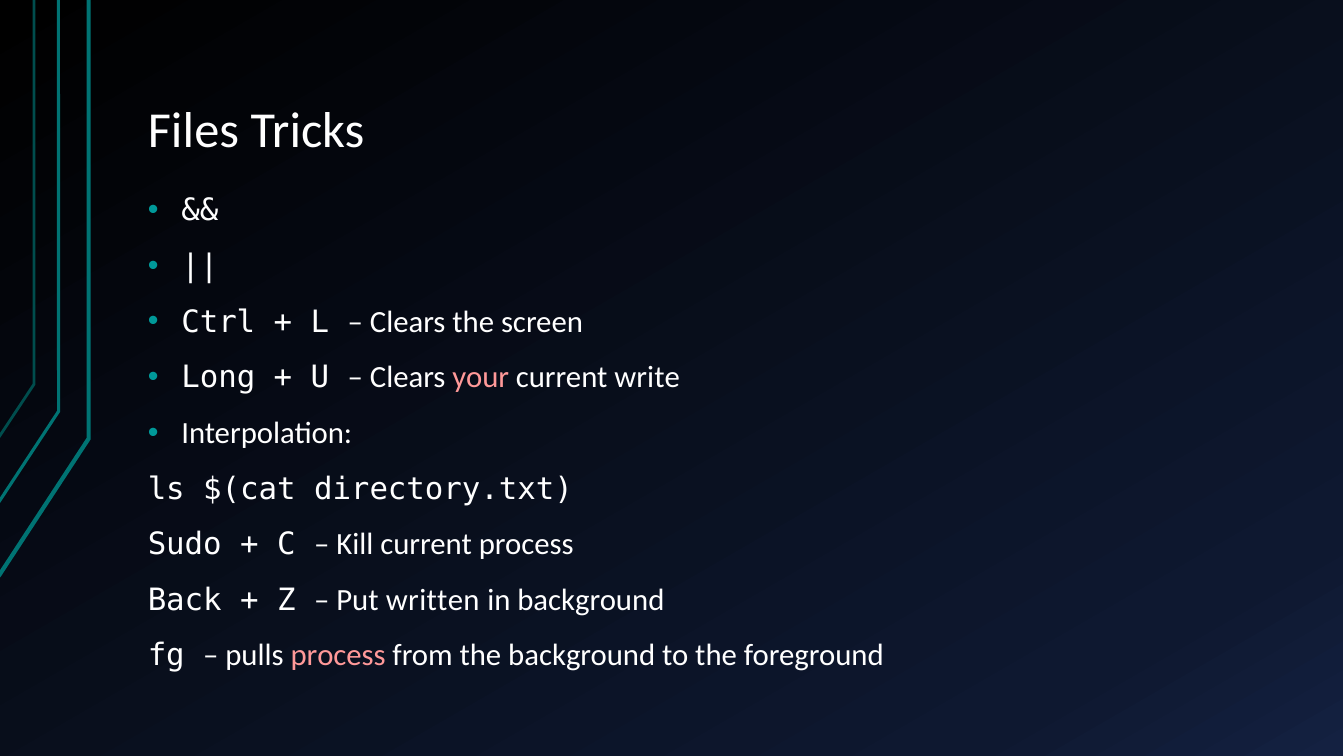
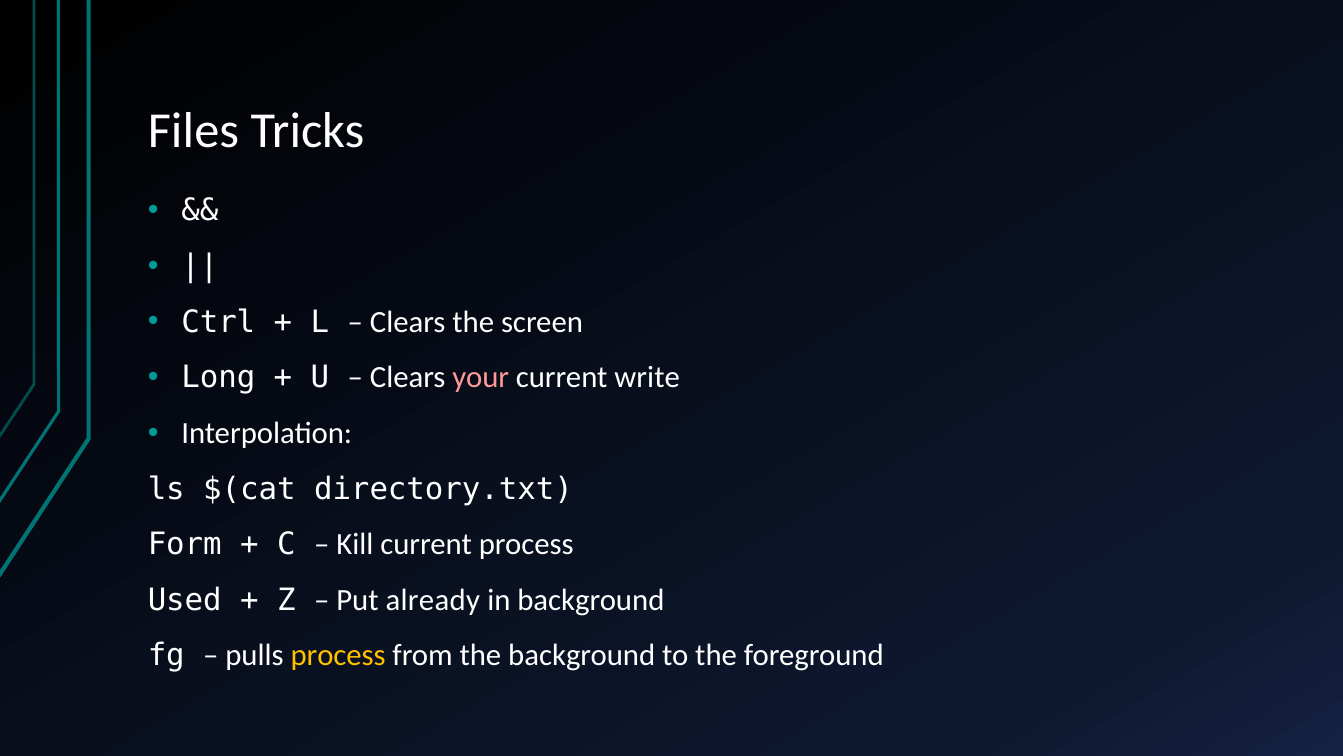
Sudo: Sudo -> Form (185, 544)
Back: Back -> Used (185, 600)
written: written -> already (433, 600)
process colour: pink -> yellow (338, 656)
